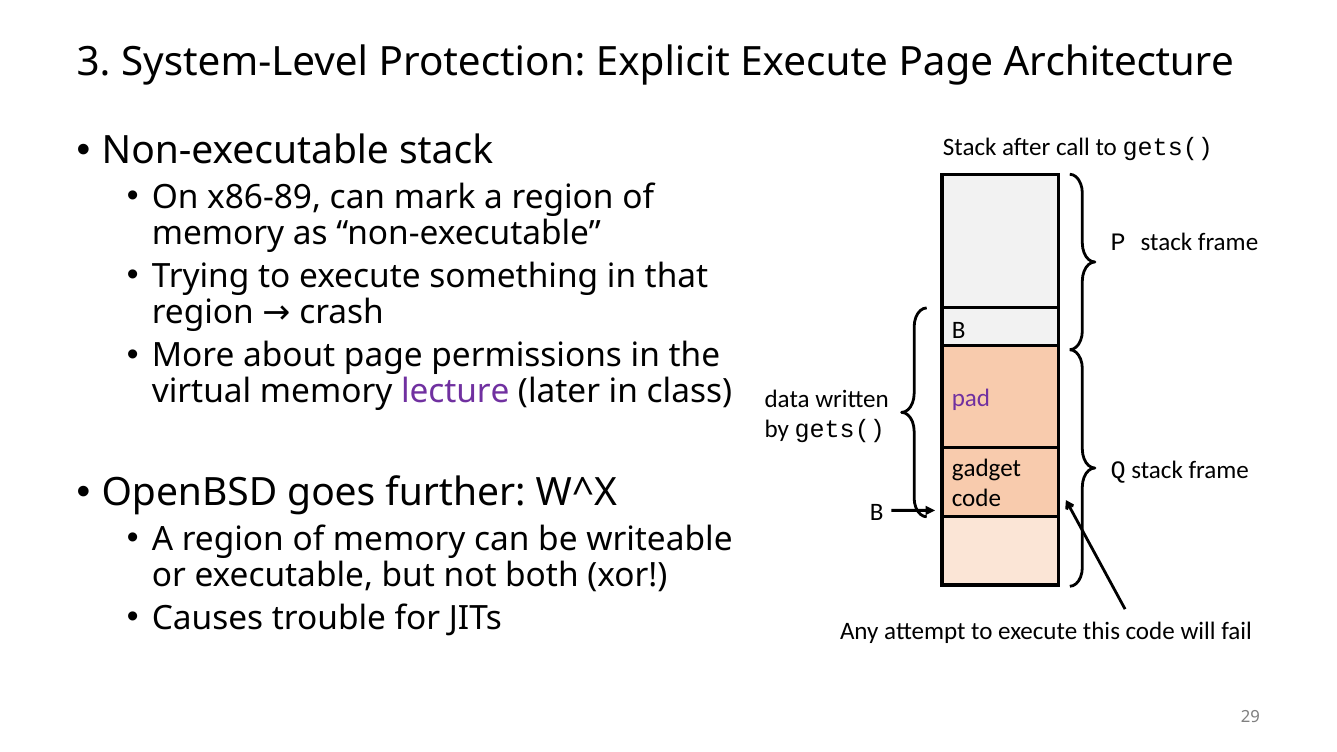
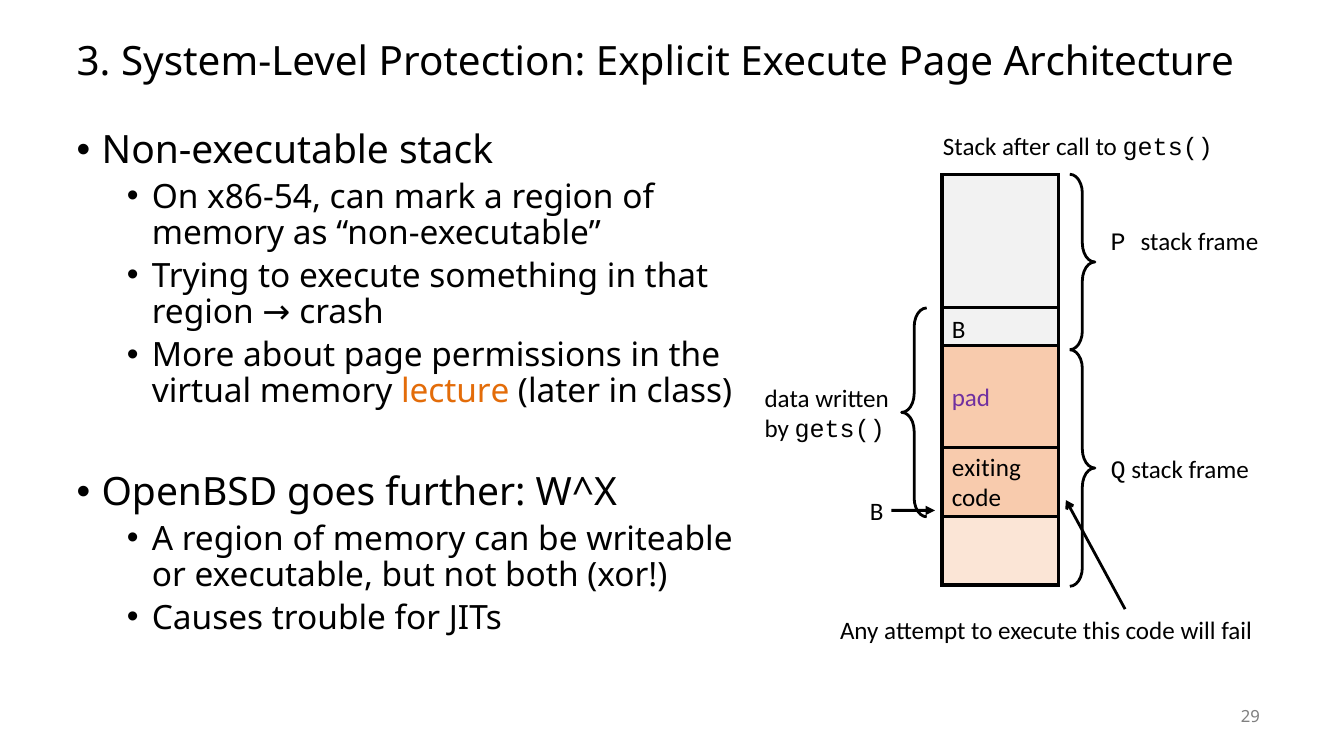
x86-89: x86-89 -> x86-54 (264, 197)
lecture colour: purple -> orange (455, 392)
gadget: gadget -> exiting (986, 468)
